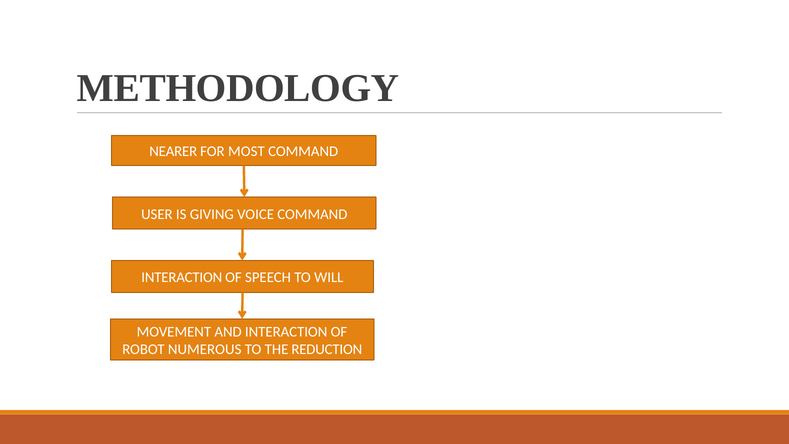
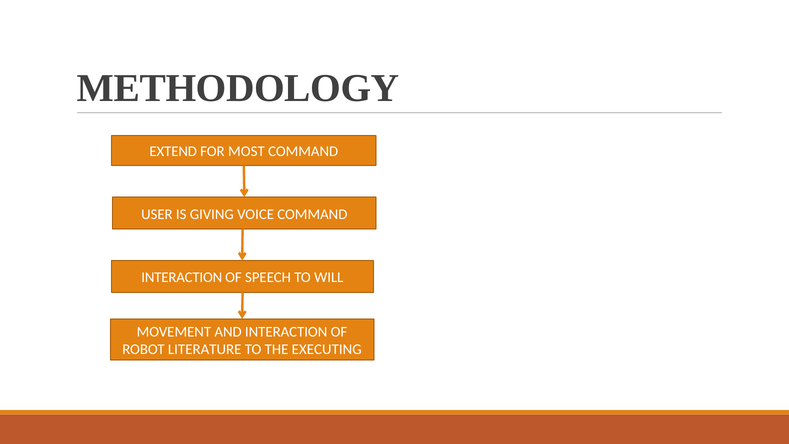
NEARER: NEARER -> EXTEND (173, 151)
NUMEROUS: NUMEROUS -> LITERATURE (205, 349)
REDUCTION: REDUCTION -> EXECUTING (327, 349)
